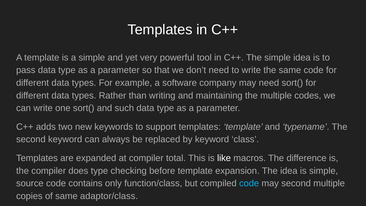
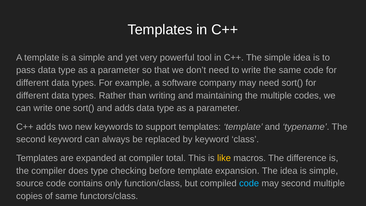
and such: such -> adds (124, 108)
like colour: white -> yellow (224, 158)
adaptor/class: adaptor/class -> functors/class (109, 196)
